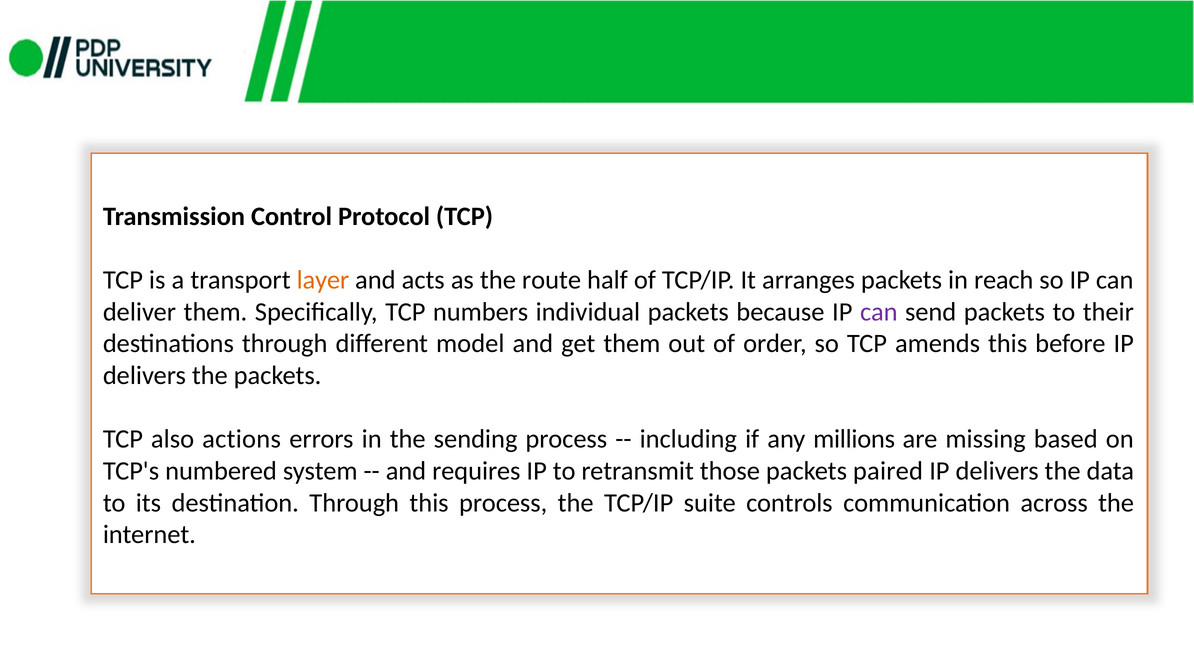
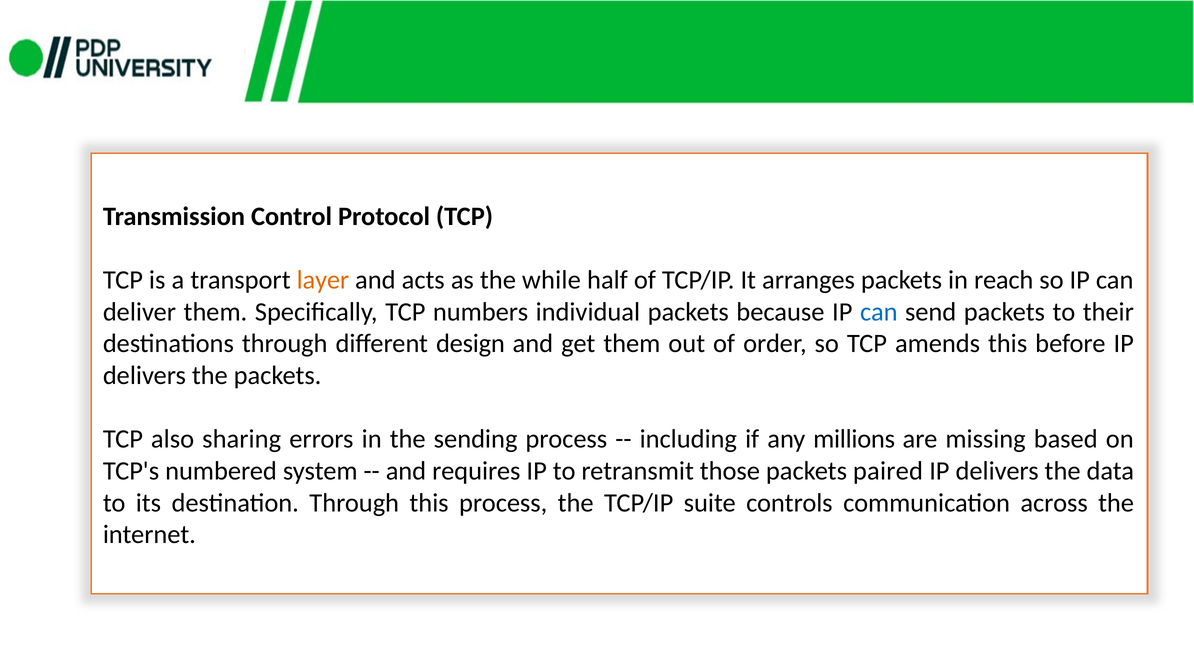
route: route -> while (551, 280)
can colour: purple -> blue (879, 312)
model: model -> design (470, 343)
actions: actions -> sharing (242, 439)
